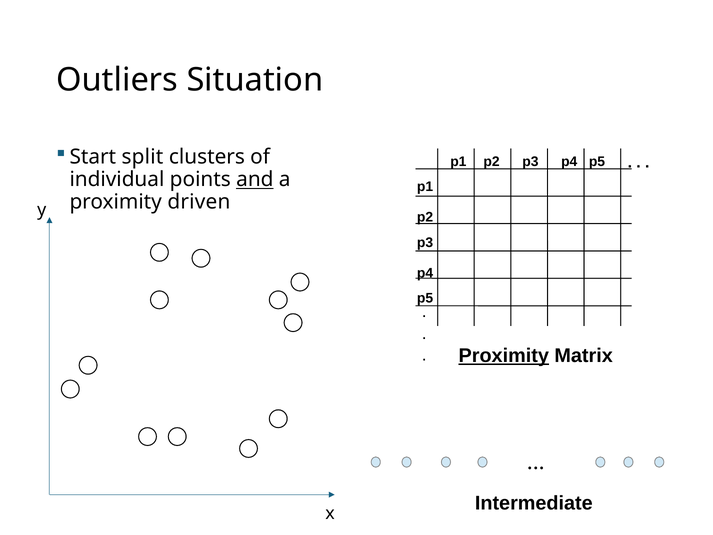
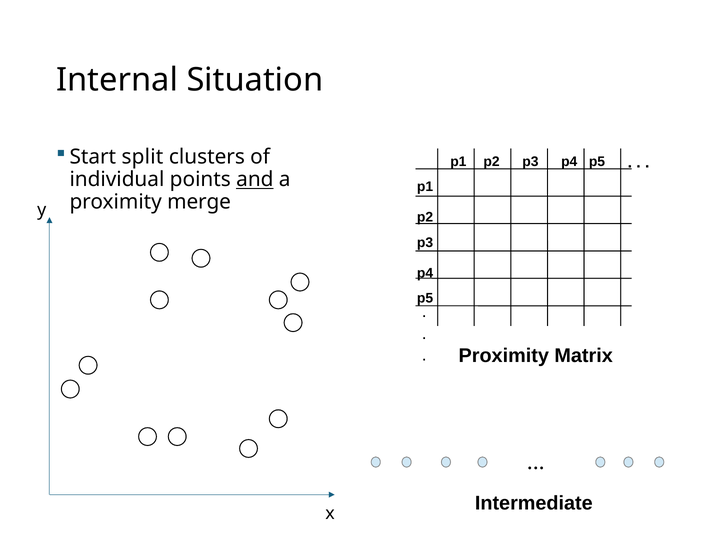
Outliers: Outliers -> Internal (117, 80)
driven: driven -> merge (199, 202)
Proximity underline: present -> none (504, 356)
